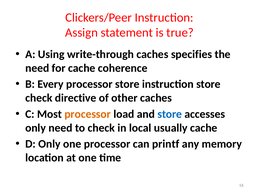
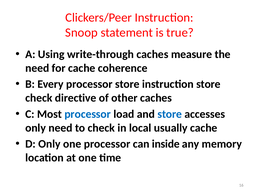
Assign: Assign -> Snoop (81, 33)
specifies: specifies -> measure (192, 54)
processor colour: orange -> blue (88, 114)
printf: printf -> inside (166, 144)
